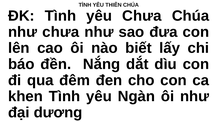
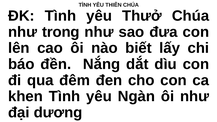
yêu Chưa: Chưa -> Thưở (142, 16)
như chưa: chưa -> trong (61, 32)
